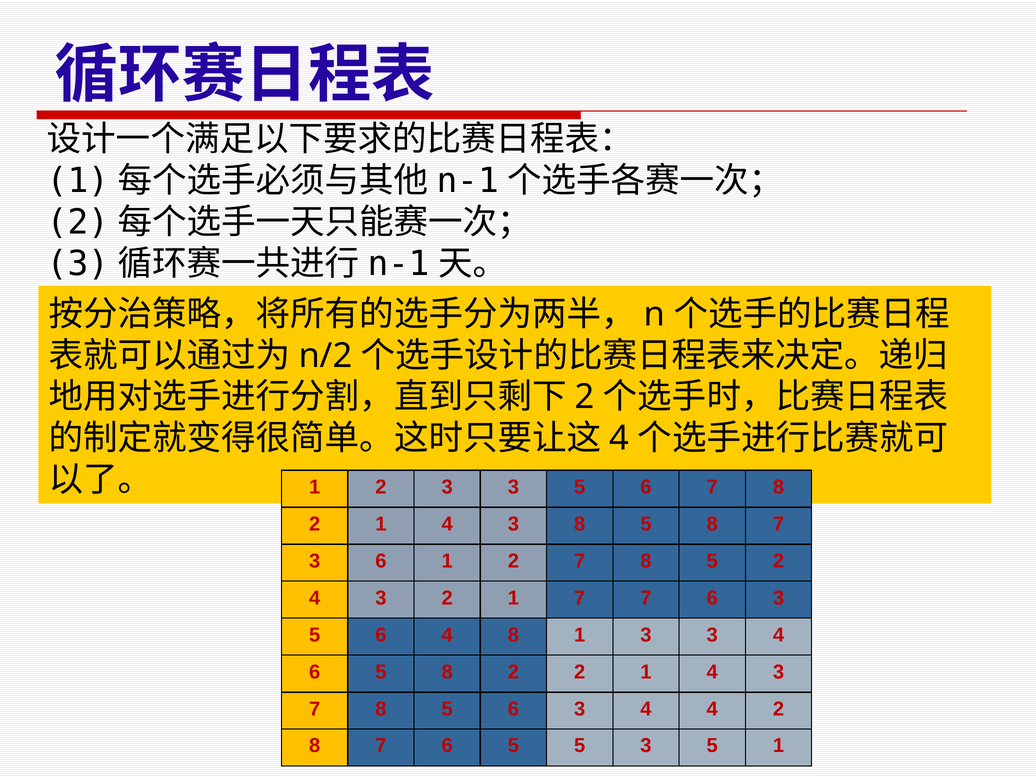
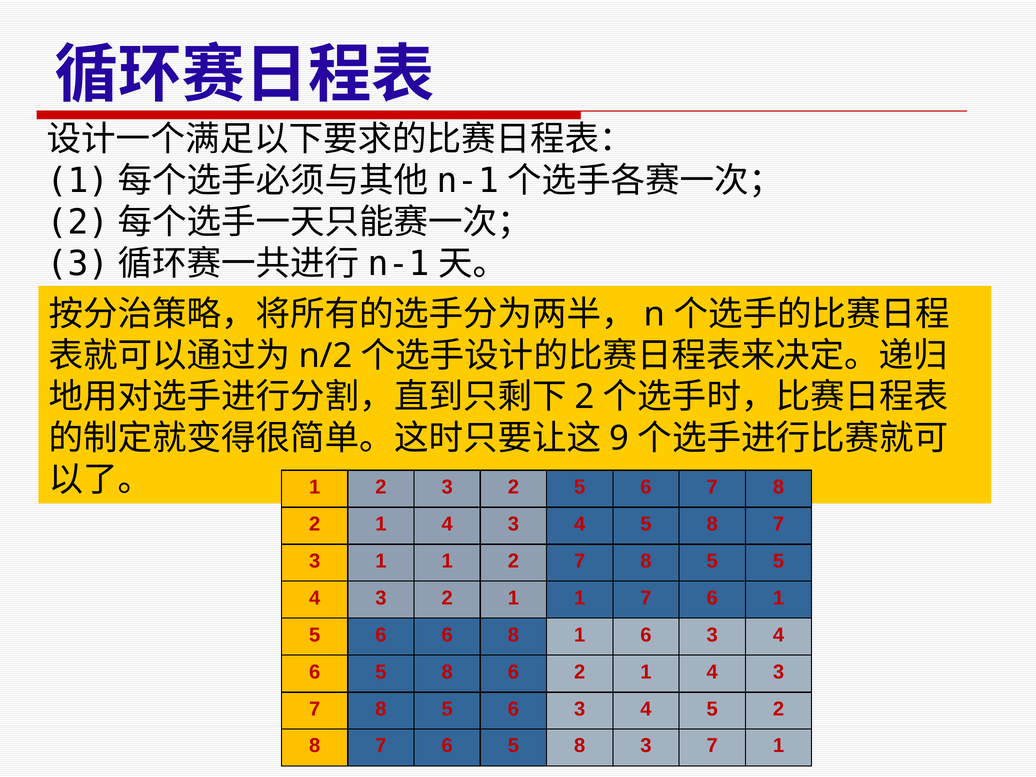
4: 4 -> 9 (619, 438)
2 3 3: 3 -> 2 (513, 487)
4 3 8: 8 -> 4 (580, 524)
3 6: 6 -> 1 (381, 561)
5 2: 2 -> 5 (778, 561)
2 1 7: 7 -> 1 (580, 598)
7 6 3: 3 -> 1 (778, 598)
6 4: 4 -> 6 (447, 635)
1 3: 3 -> 6 (646, 635)
5 8 2: 2 -> 6 (513, 672)
6 3 4 4: 4 -> 5 (712, 709)
7 6 5 5: 5 -> 8 (580, 746)
5: 5 -> 7 (712, 746)
